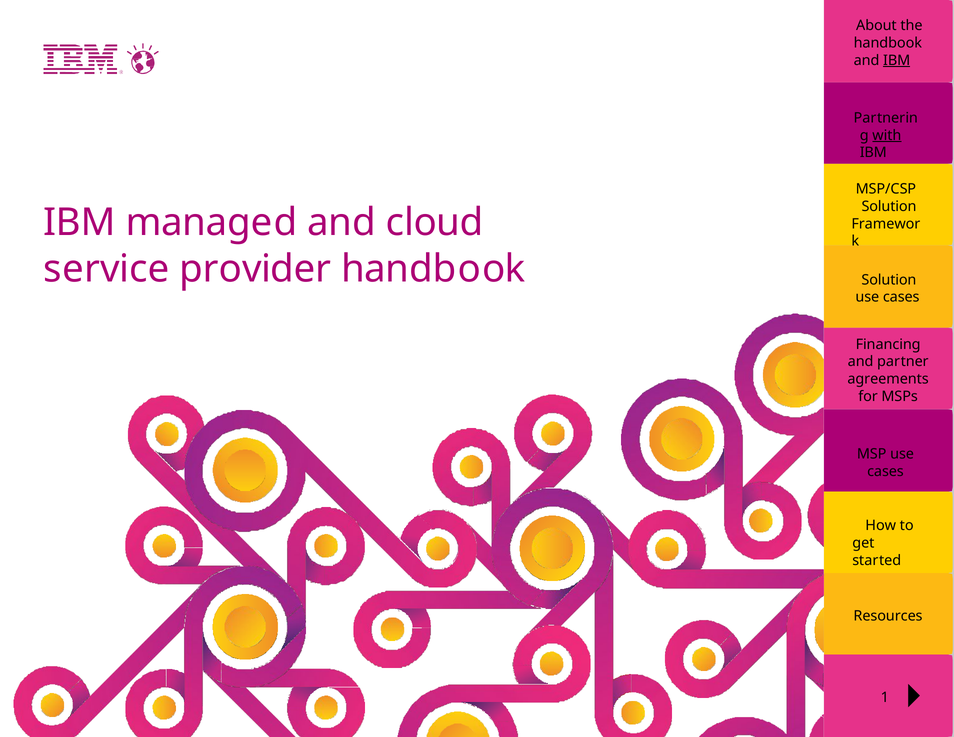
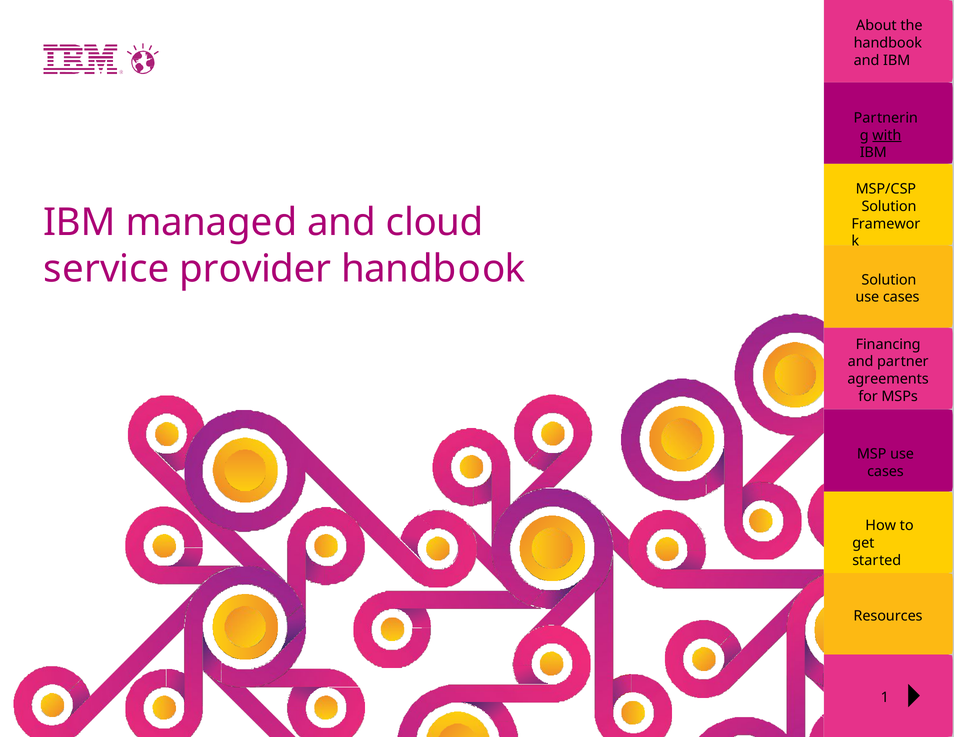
IBM underline: present -> none (897, 60)
